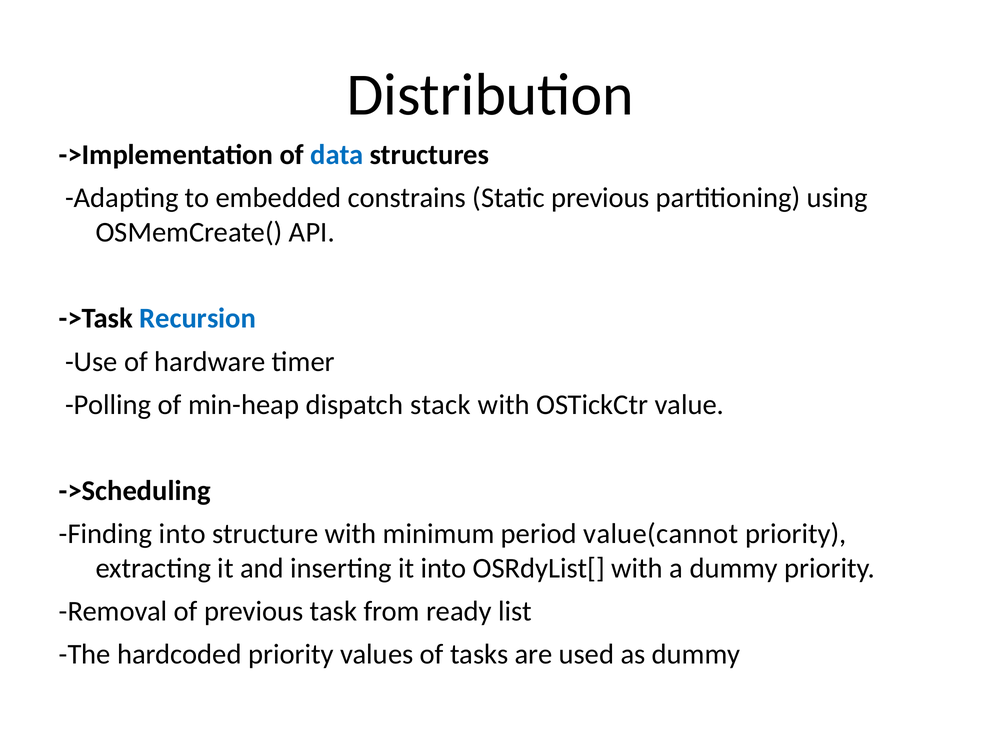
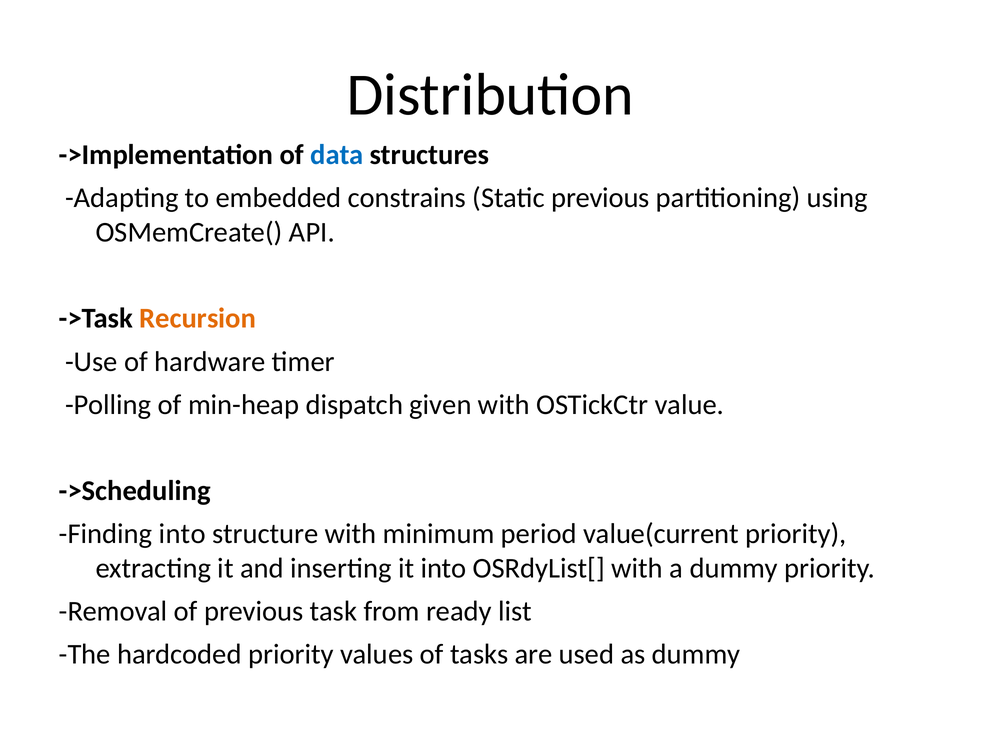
Recursion colour: blue -> orange (198, 318)
stack: stack -> given (441, 405)
value(cannot: value(cannot -> value(current (661, 534)
